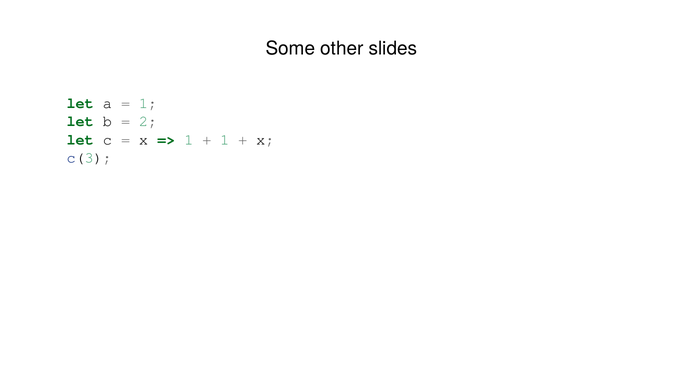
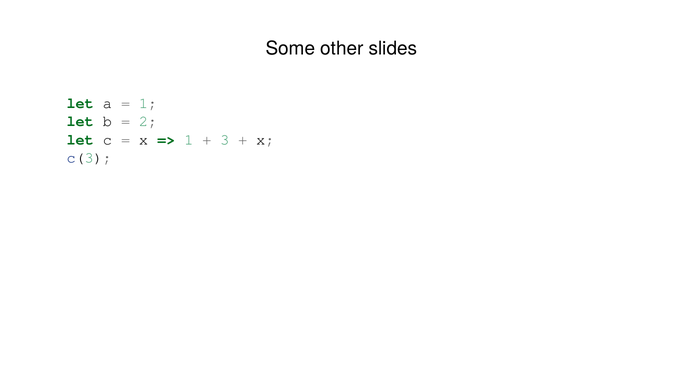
1: 1 -> 3 (225, 140)
